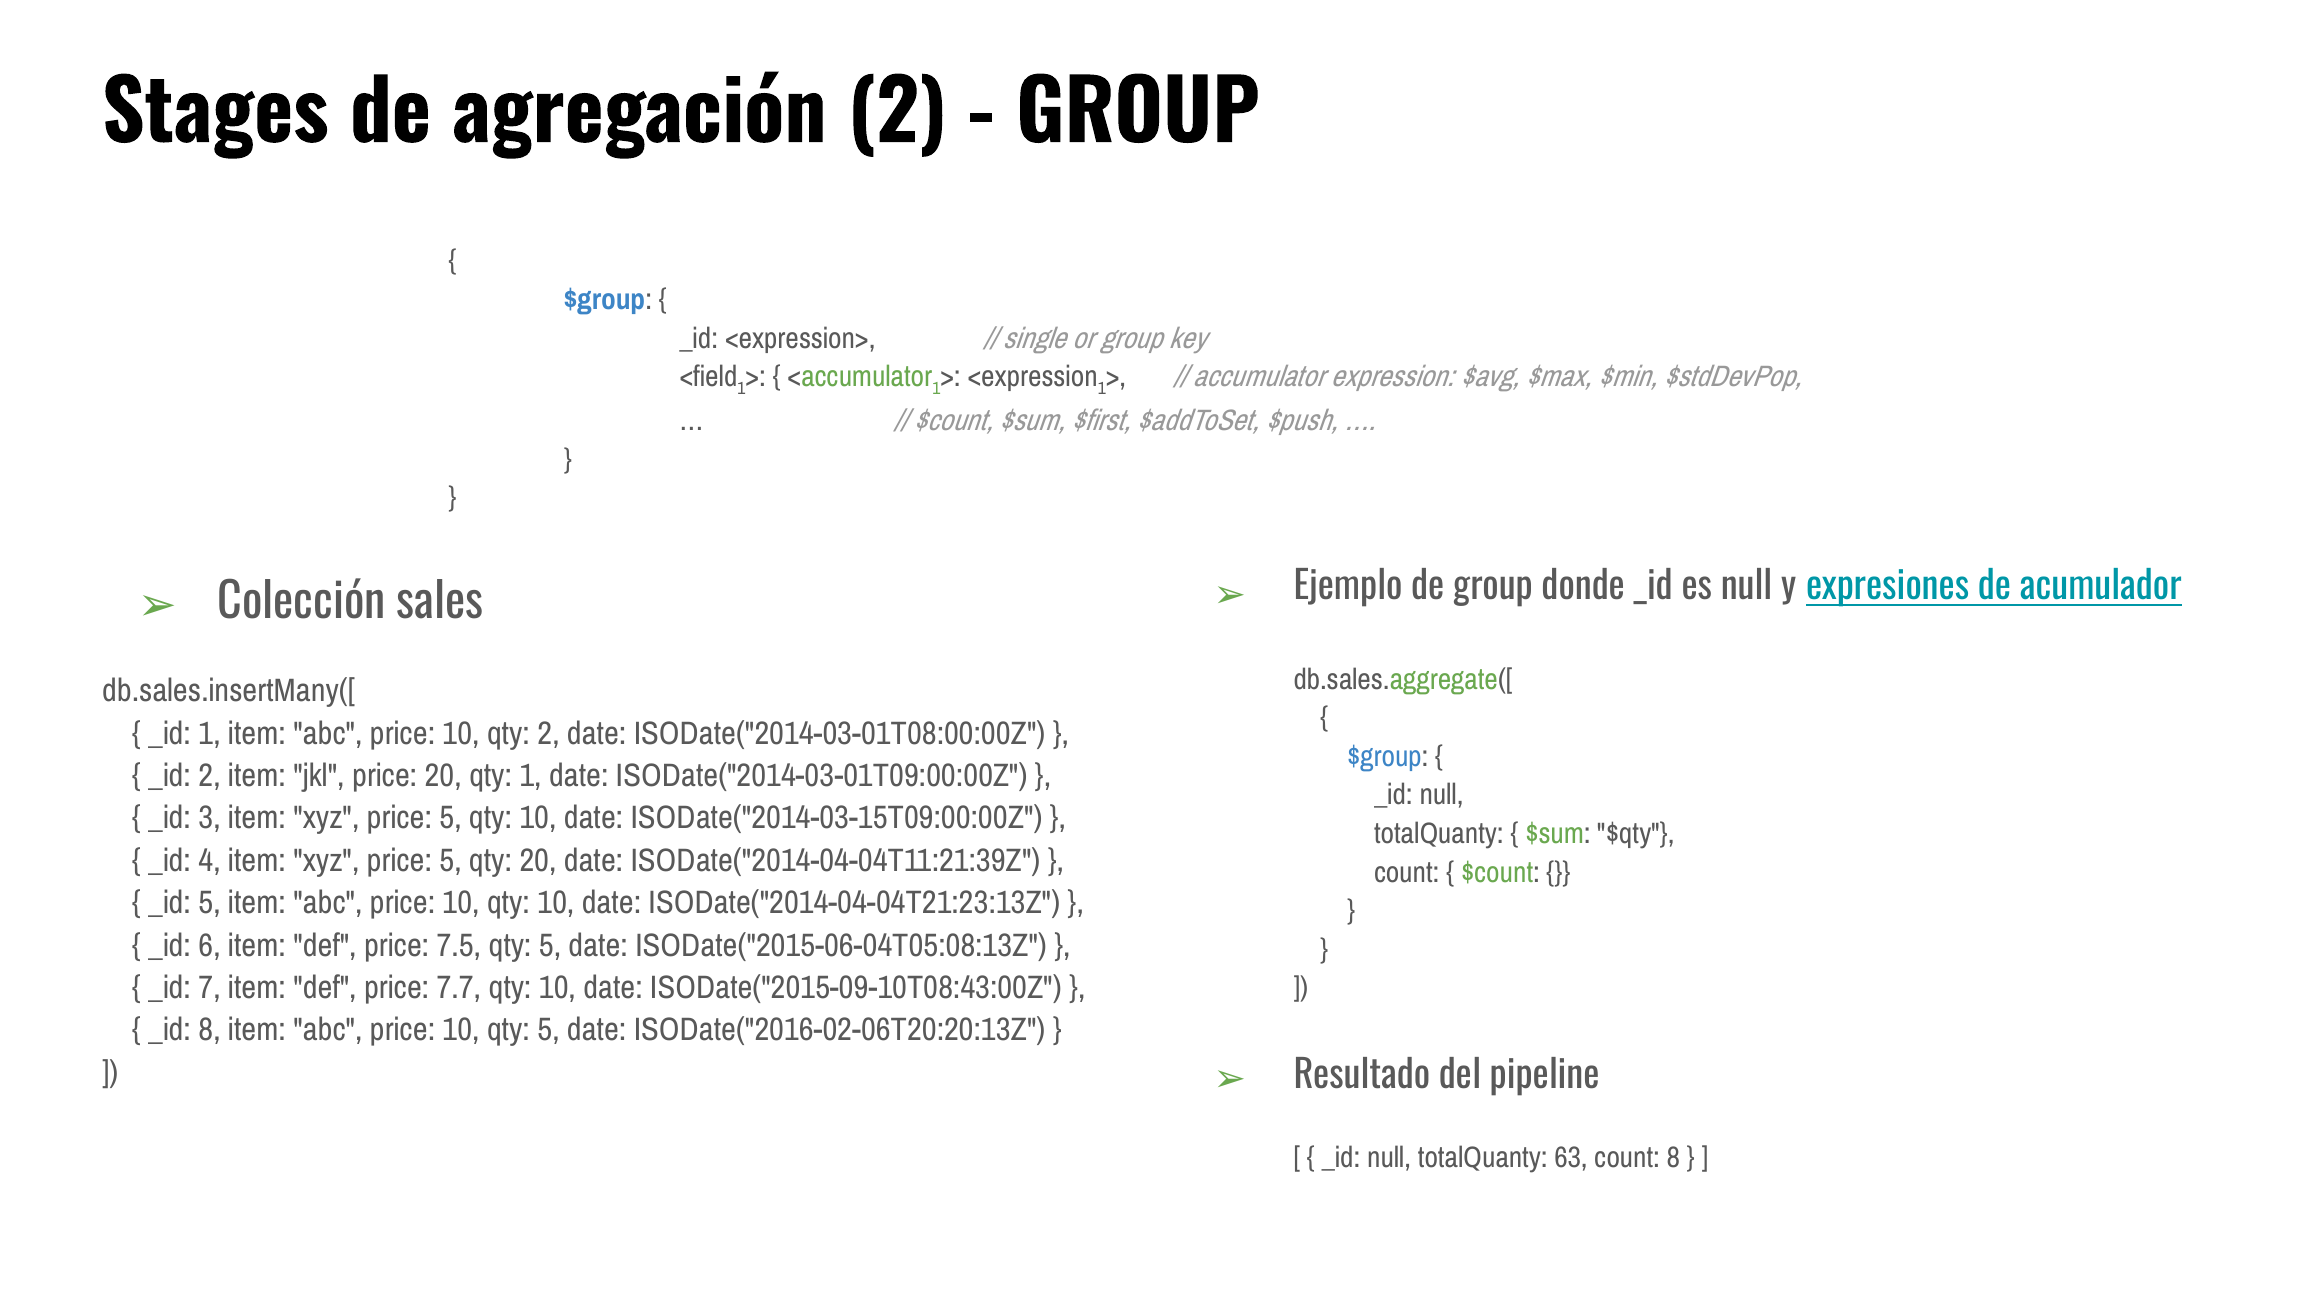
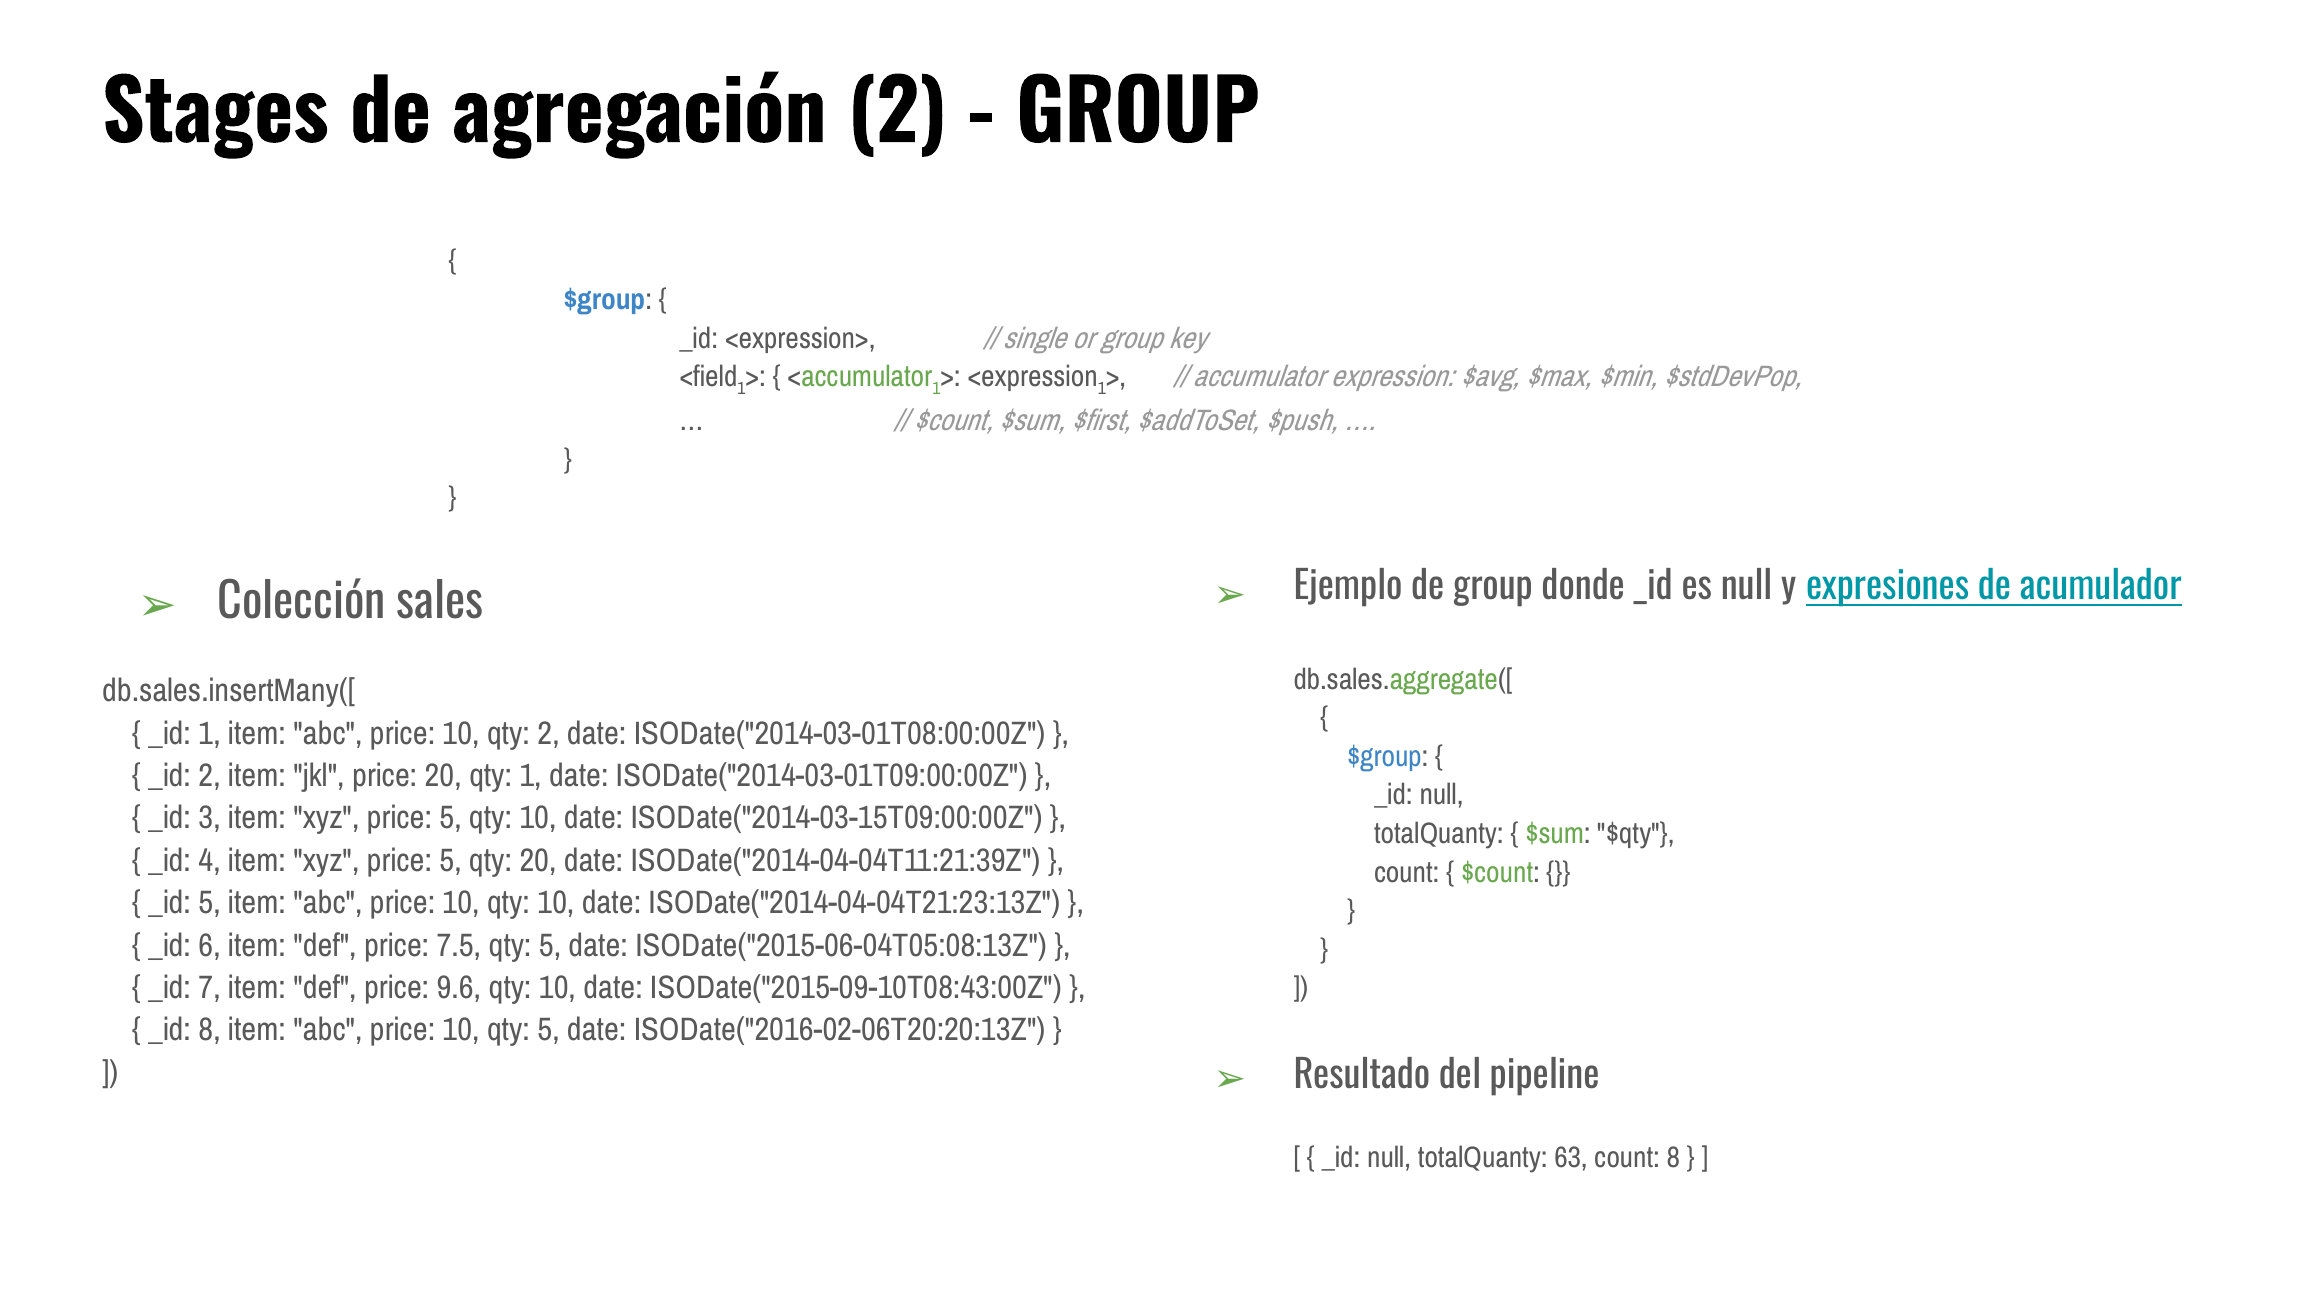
7.7: 7.7 -> 9.6 (459, 986)
